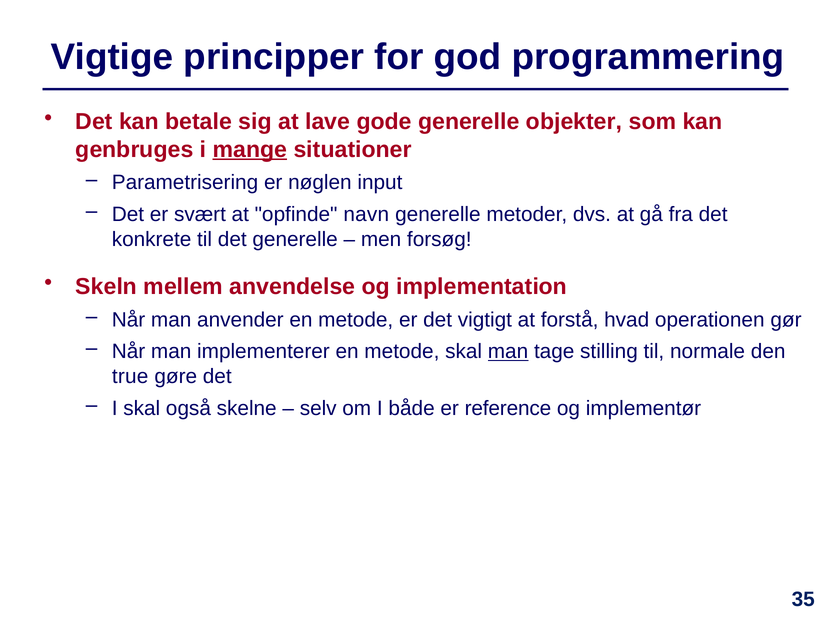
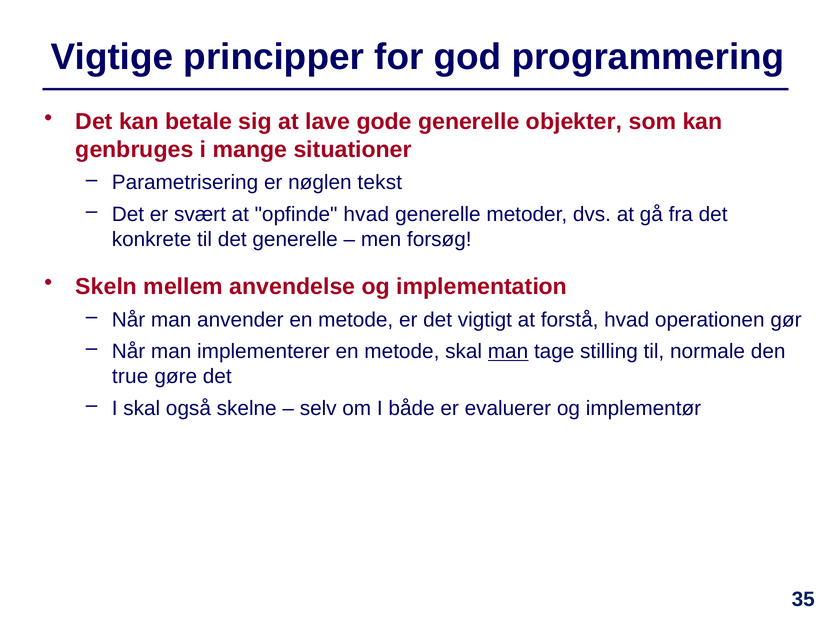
mange underline: present -> none (250, 150)
input: input -> tekst (380, 183)
opfinde navn: navn -> hvad (366, 215)
reference: reference -> evaluerer (508, 408)
